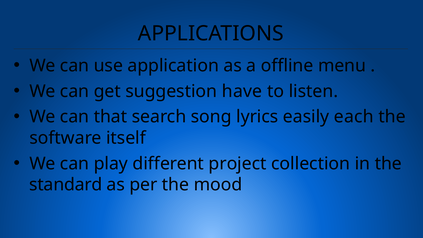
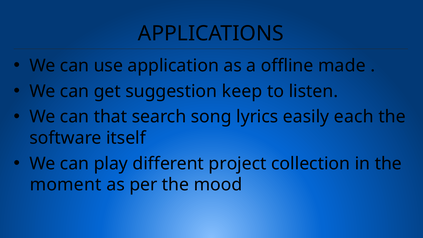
menu: menu -> made (342, 66)
have: have -> keep (242, 91)
standard: standard -> moment (66, 185)
